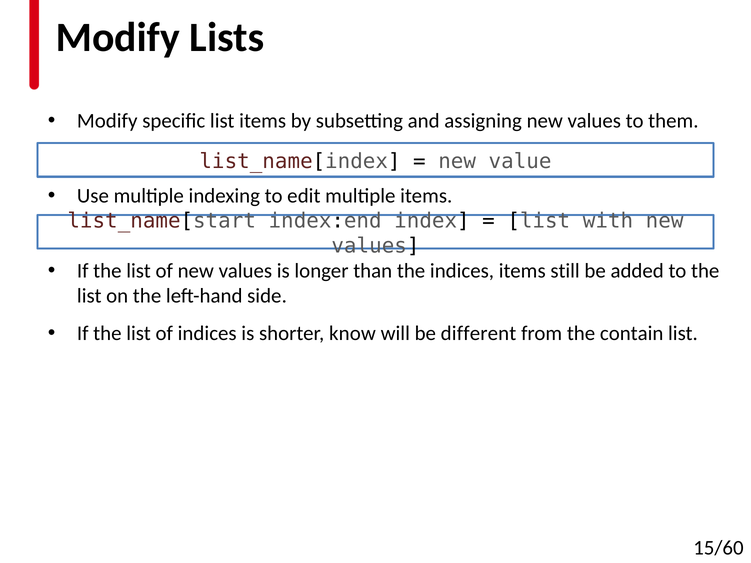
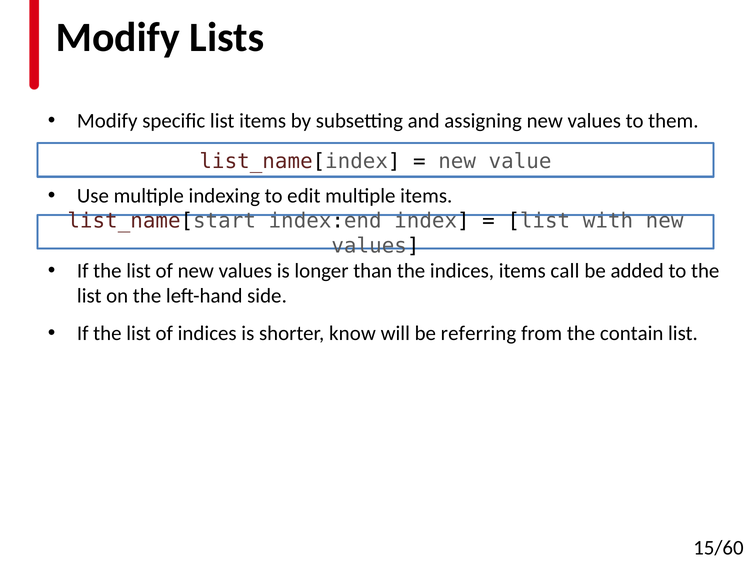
still: still -> call (565, 271)
different: different -> referring (479, 334)
